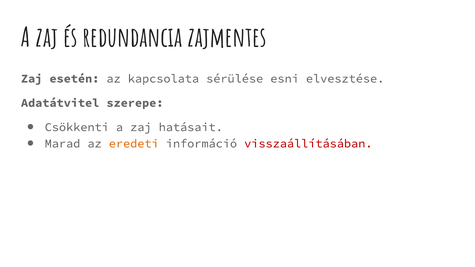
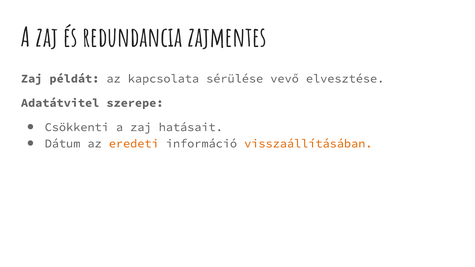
esetén: esetén -> példát (74, 79)
esni: esni -> vevő (285, 79)
Marad: Marad -> Dátum (63, 144)
visszaállításában colour: red -> orange (308, 144)
